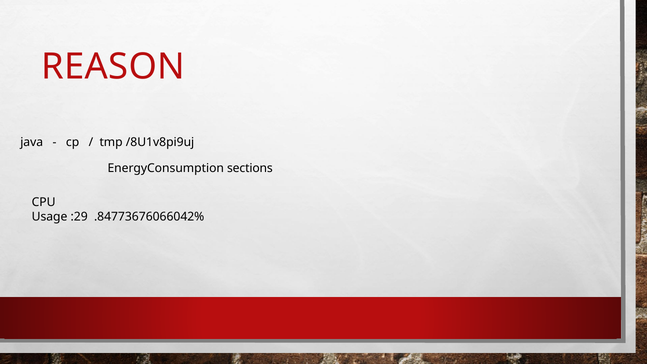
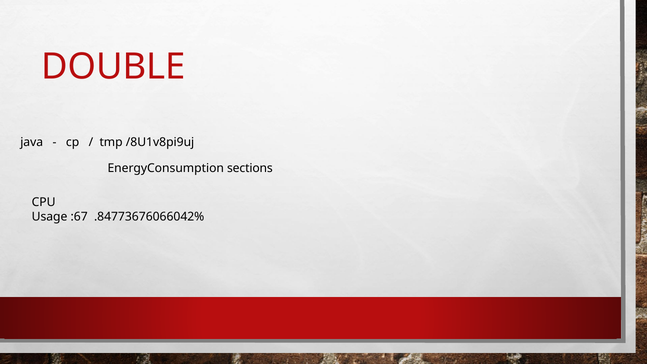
REASON: REASON -> DOUBLE (113, 67)
:29: :29 -> :67 (79, 217)
